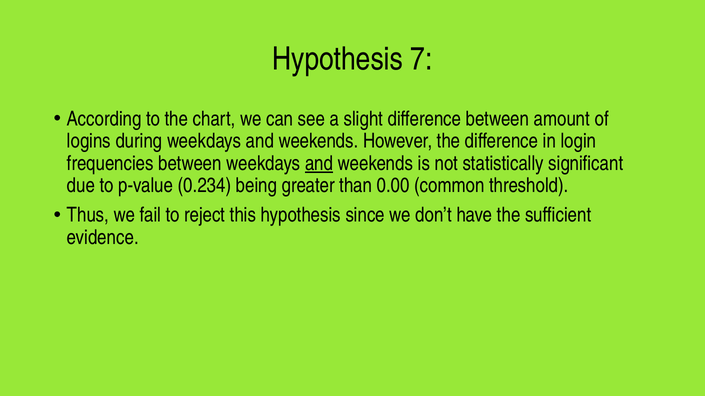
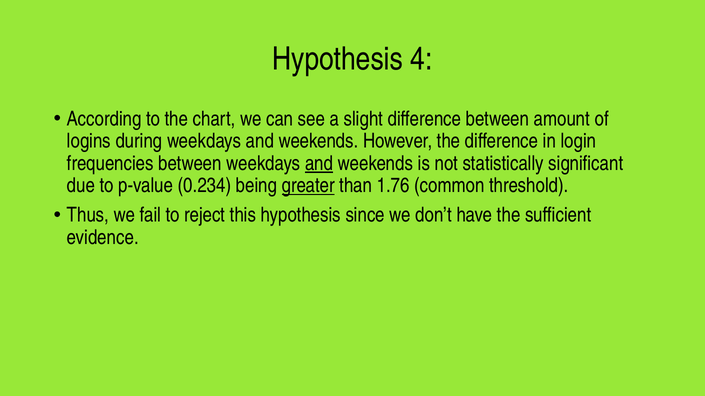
7: 7 -> 4 (421, 59)
greater underline: none -> present (308, 186)
0.00: 0.00 -> 1.76 (393, 186)
